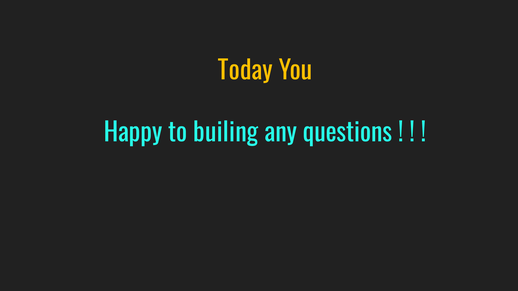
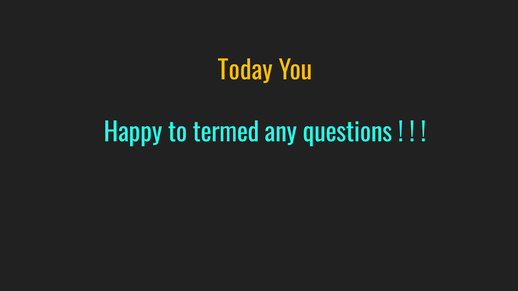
builing: builing -> termed (226, 133)
